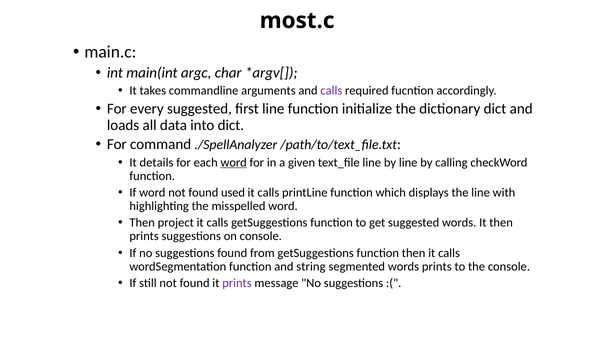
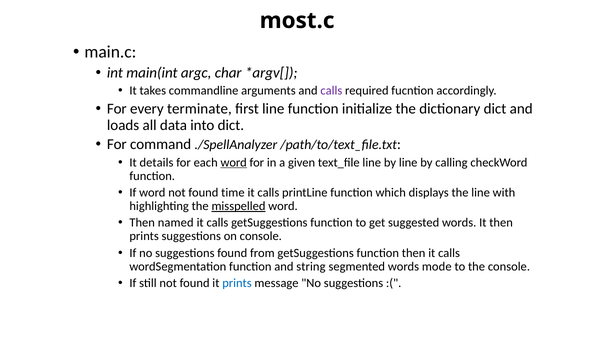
every suggested: suggested -> terminate (199, 109)
used: used -> time (233, 192)
misspelled underline: none -> present (239, 206)
project: project -> named (176, 222)
words prints: prints -> mode (437, 266)
prints colour: purple -> blue (237, 283)
